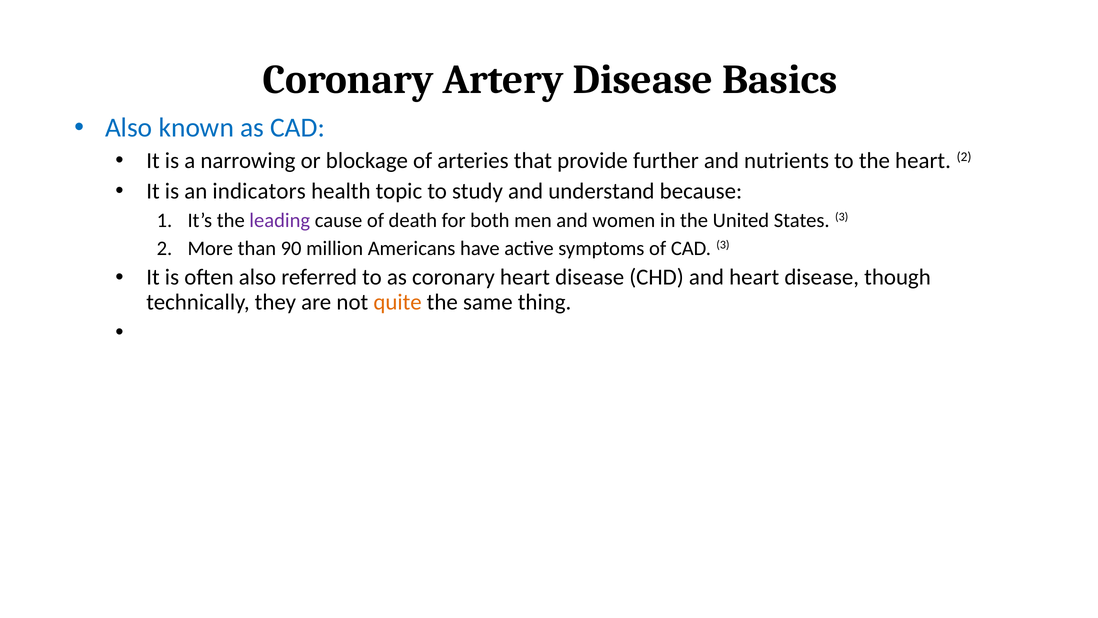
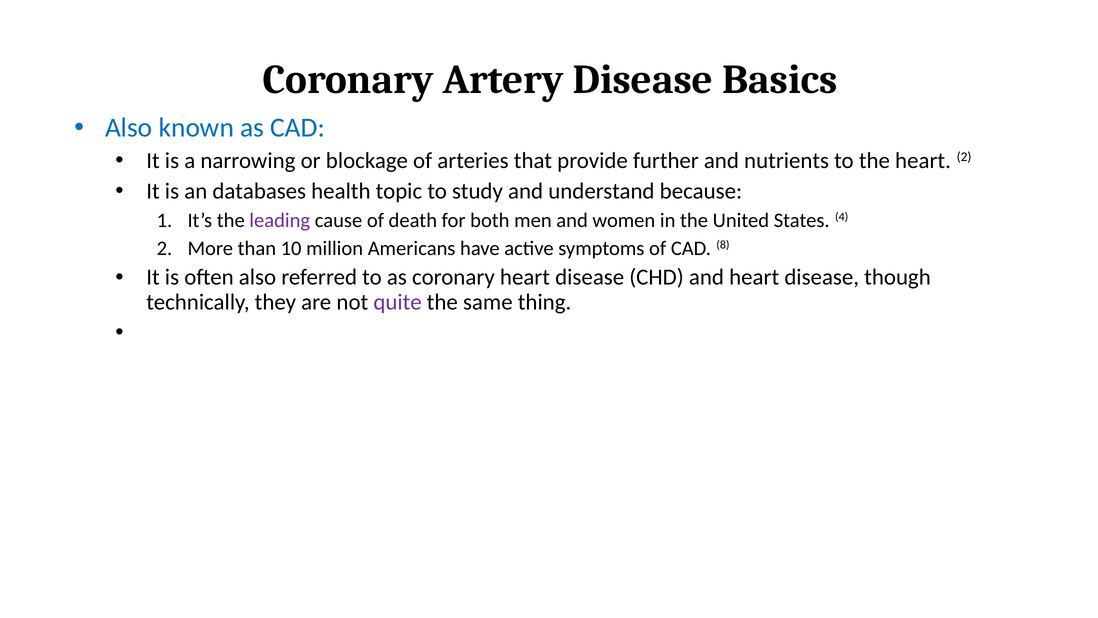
indicators: indicators -> databases (259, 191)
States 3: 3 -> 4 (842, 217)
90: 90 -> 10 (291, 248)
CAD 3: 3 -> 8 (723, 245)
quite colour: orange -> purple (398, 302)
